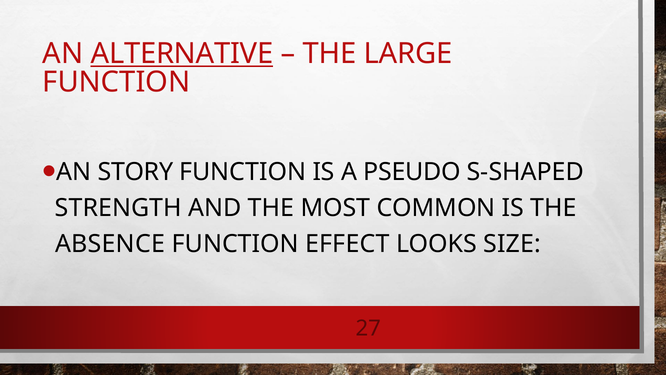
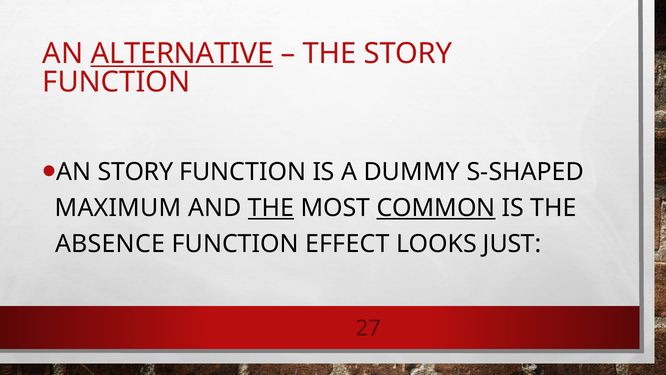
THE LARGE: LARGE -> STORY (408, 54)
PSEUDO: PSEUDO -> DUMMY (412, 172)
STRENGTH: STRENGTH -> MAXIMUM (118, 208)
THE underline: none -> present (271, 208)
COMMON underline: none -> present (436, 208)
SIZE: SIZE -> JUST (512, 244)
